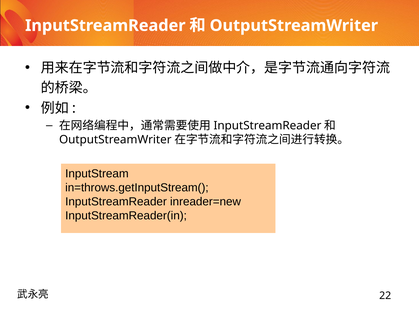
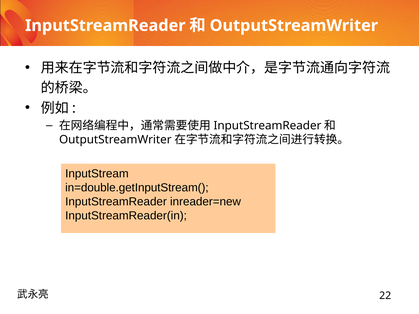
in=throws.getInputStream(: in=throws.getInputStream( -> in=double.getInputStream( (137, 188)
